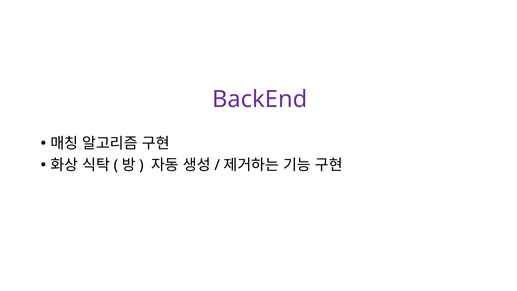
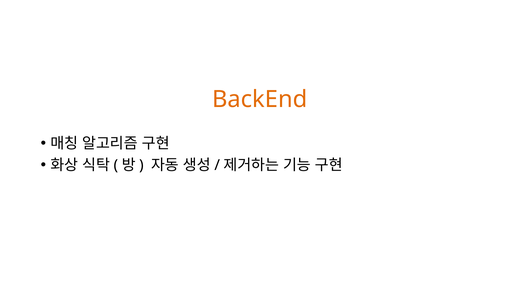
BackEnd colour: purple -> orange (260, 99)
